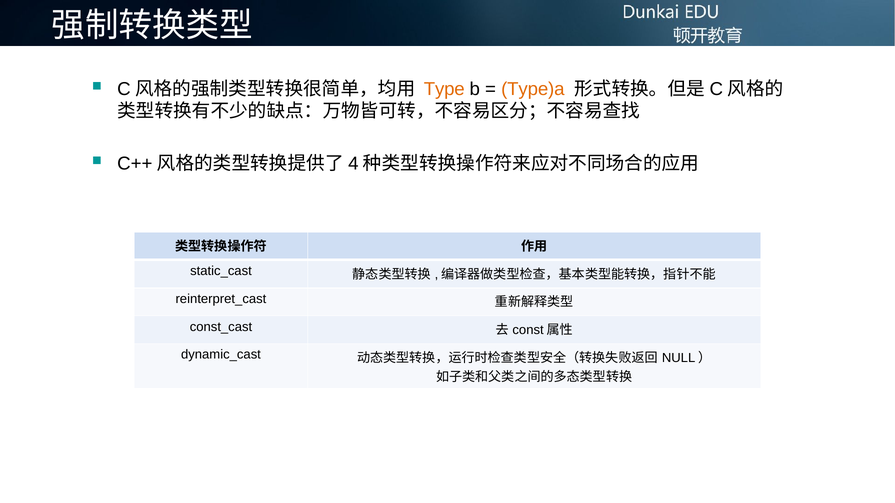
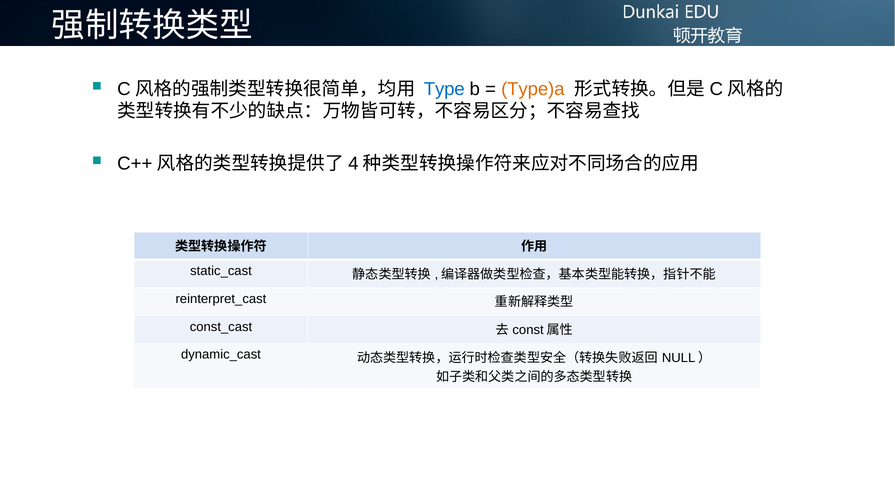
Type colour: orange -> blue (444, 89)
